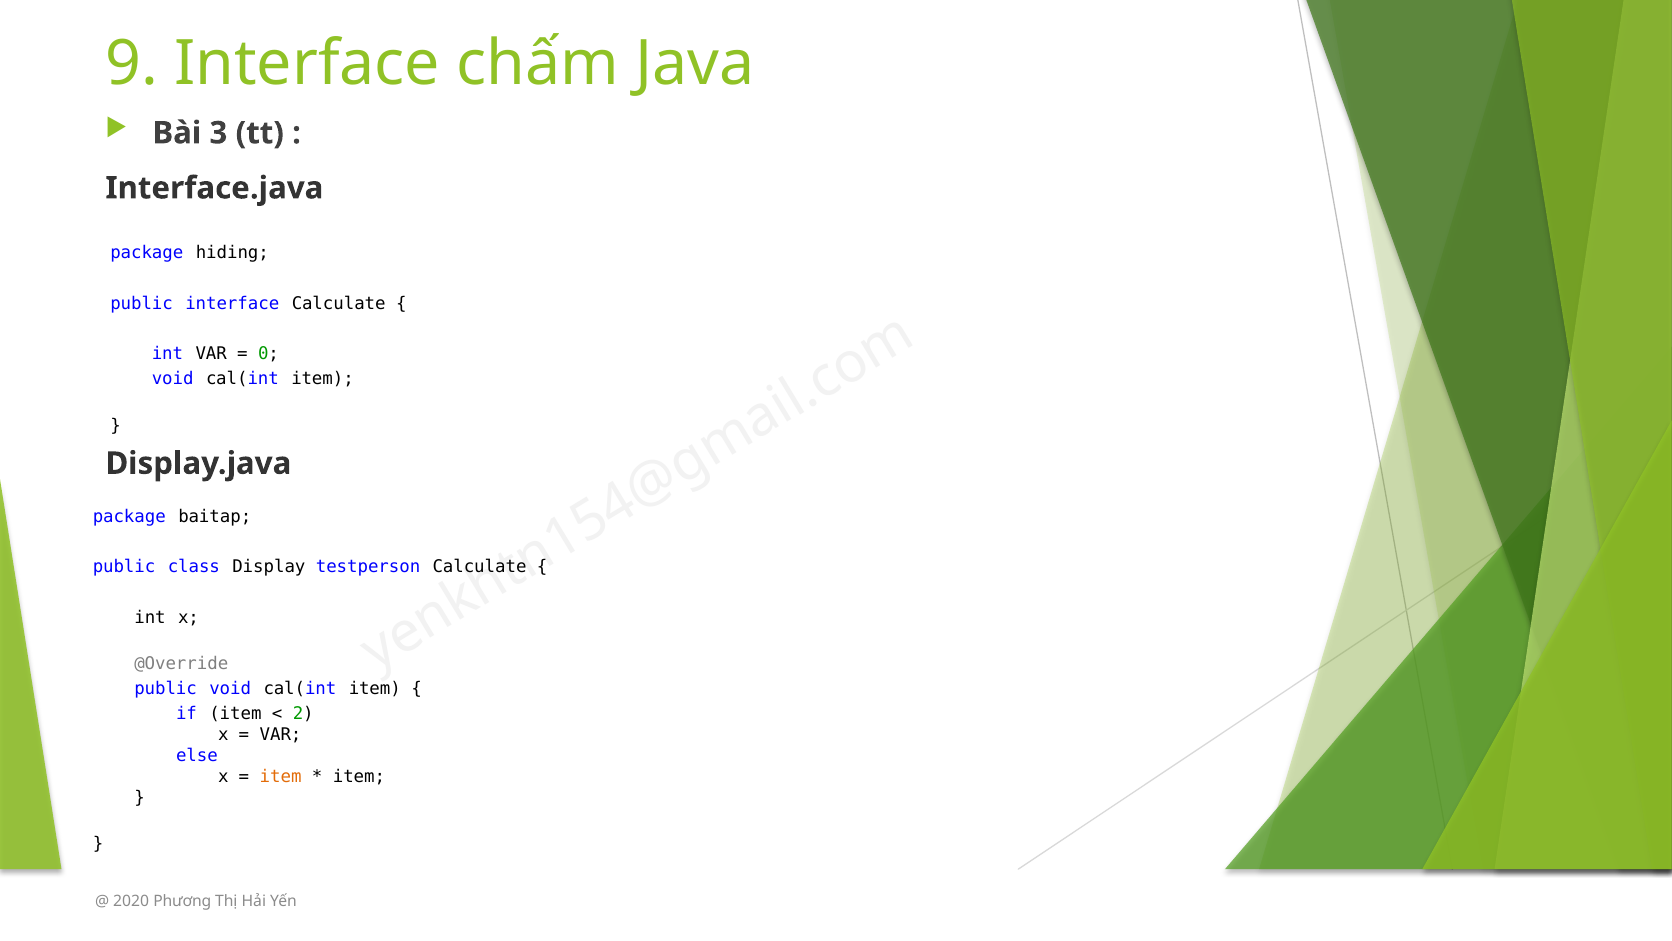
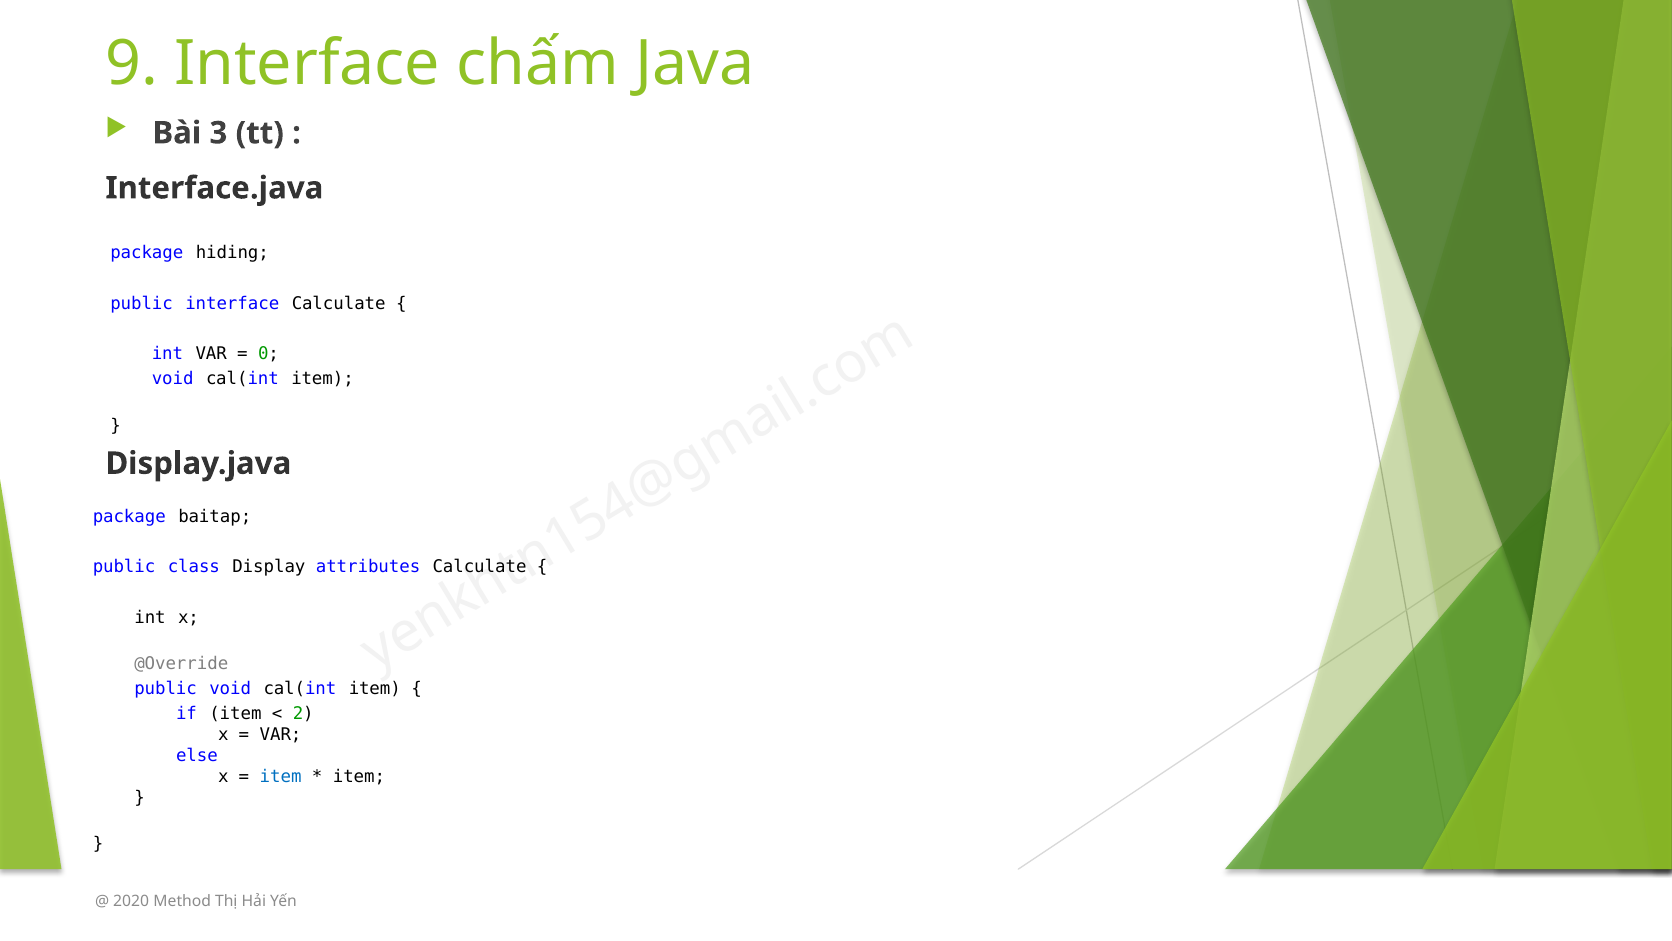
testperson: testperson -> attributes (368, 567)
item colour: orange -> blue (281, 777)
Phương: Phương -> Method (182, 901)
